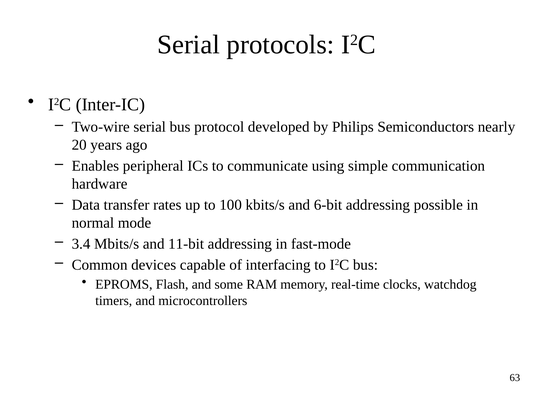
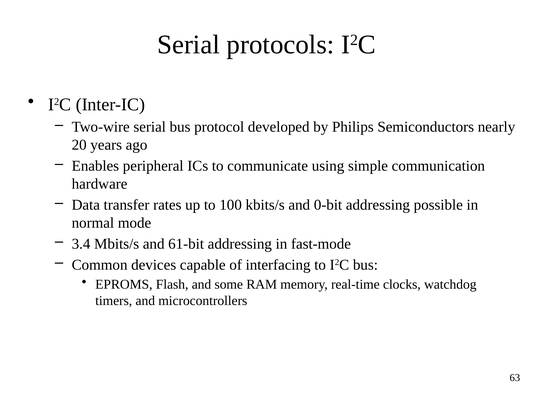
6-bit: 6-bit -> 0-bit (328, 205)
11-bit: 11-bit -> 61-bit (186, 244)
